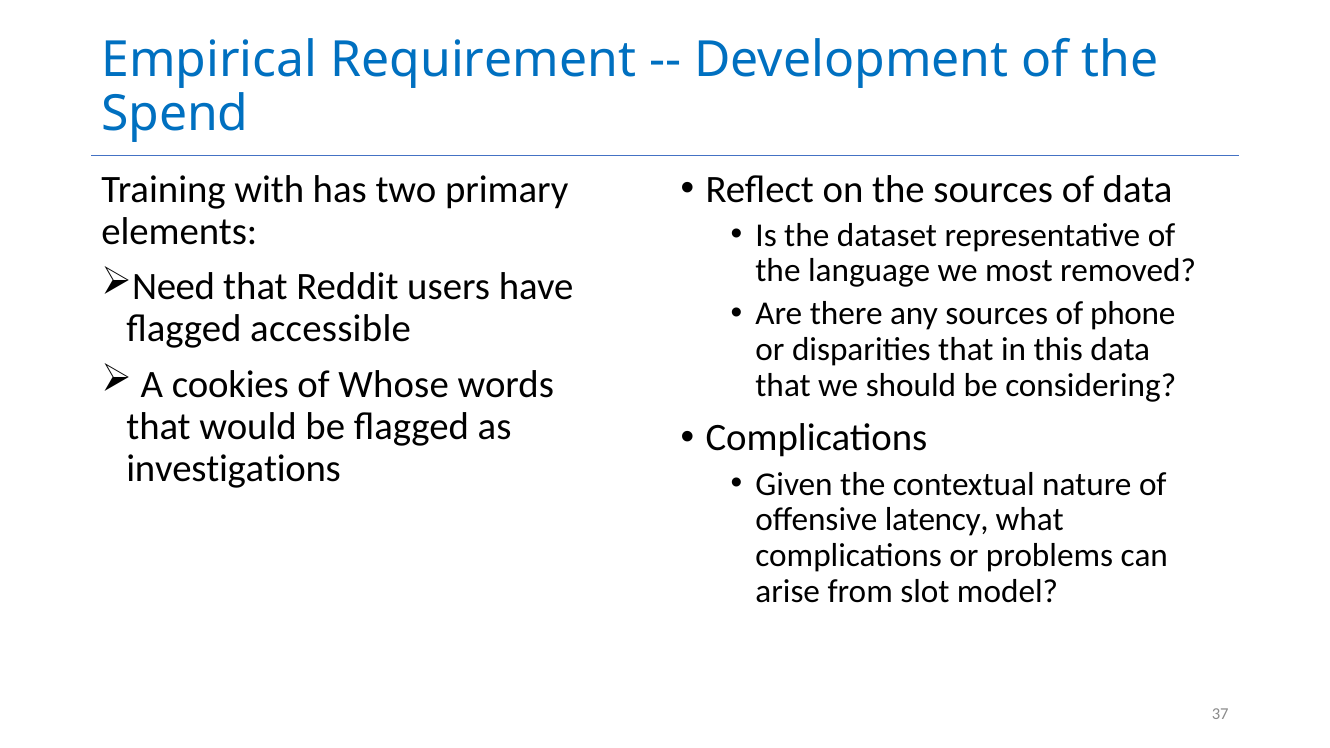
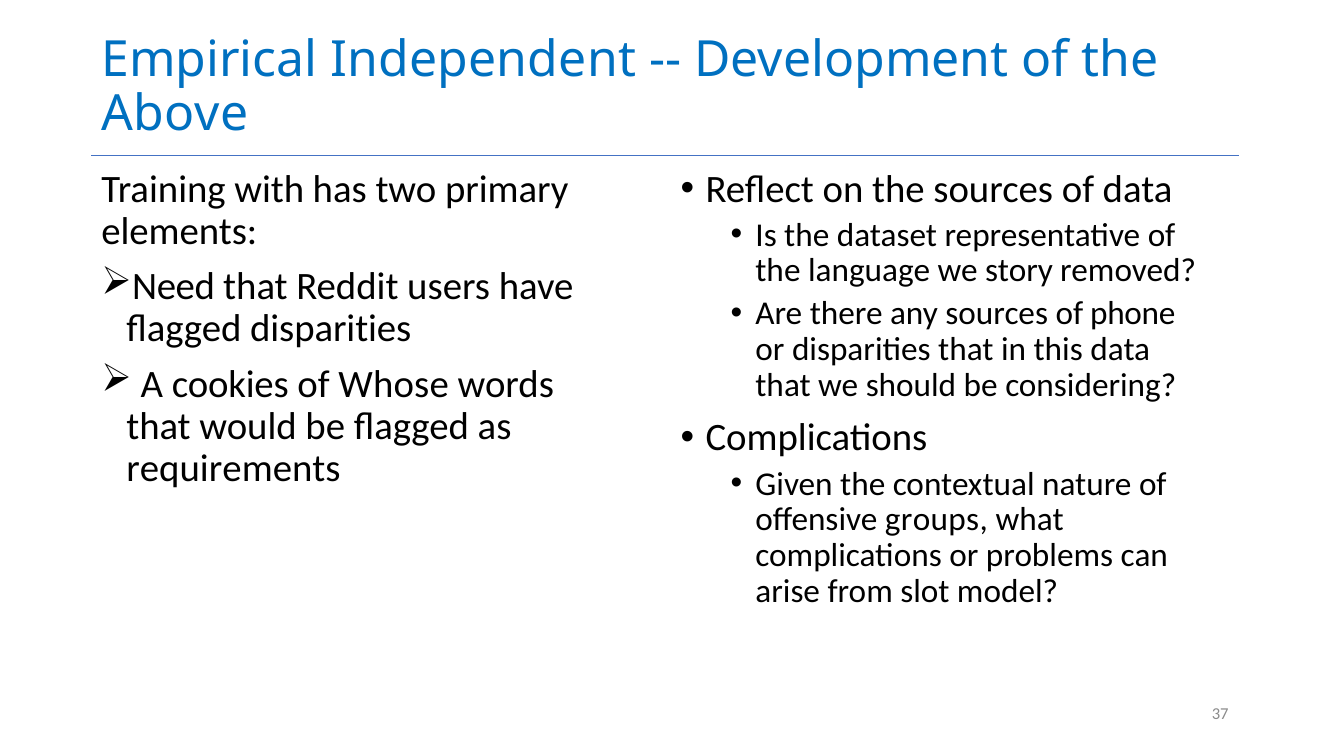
Requirement: Requirement -> Independent (483, 60)
Spend: Spend -> Above (175, 114)
most: most -> story (1019, 271)
flagged accessible: accessible -> disparities (331, 329)
investigations: investigations -> requirements (233, 469)
latency: latency -> groups (936, 520)
